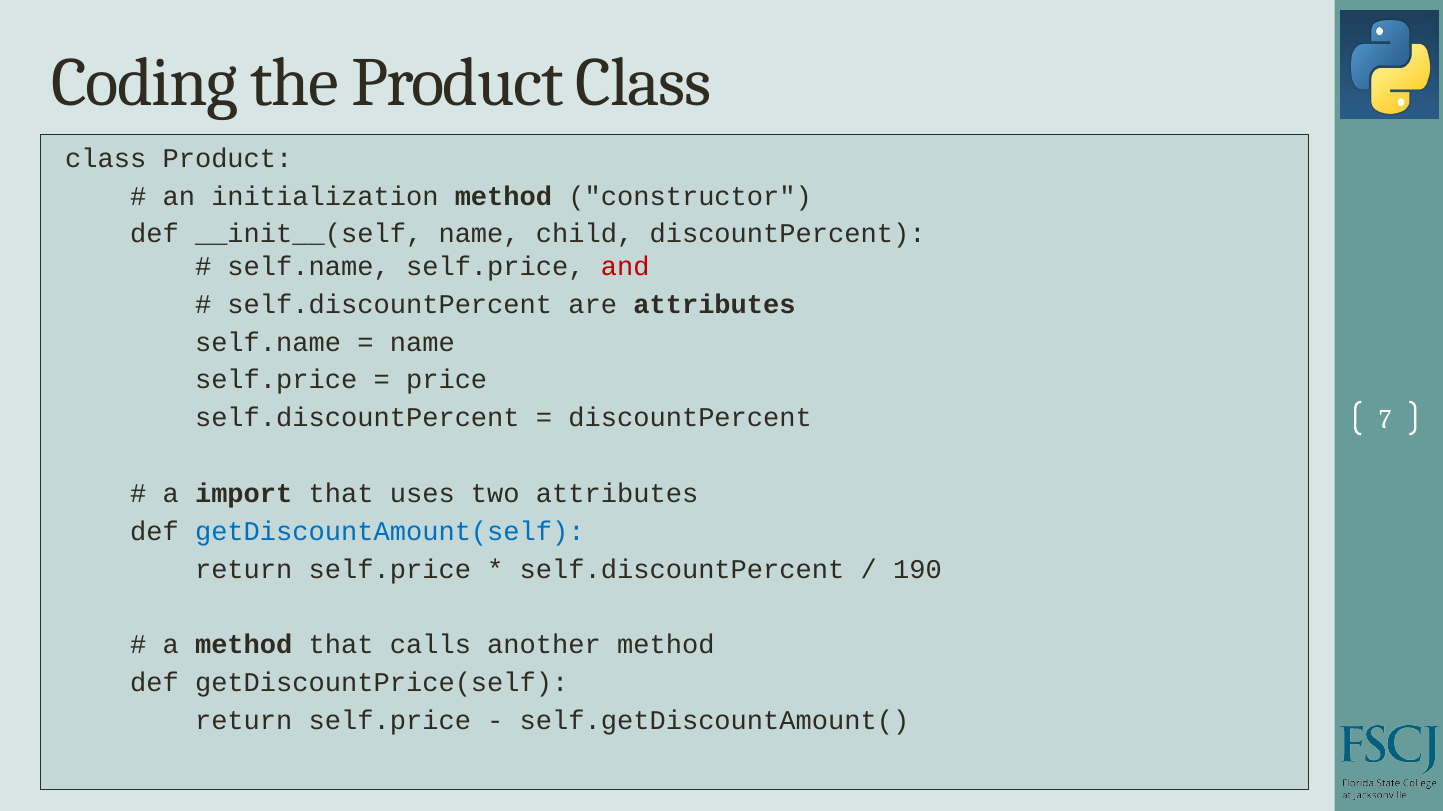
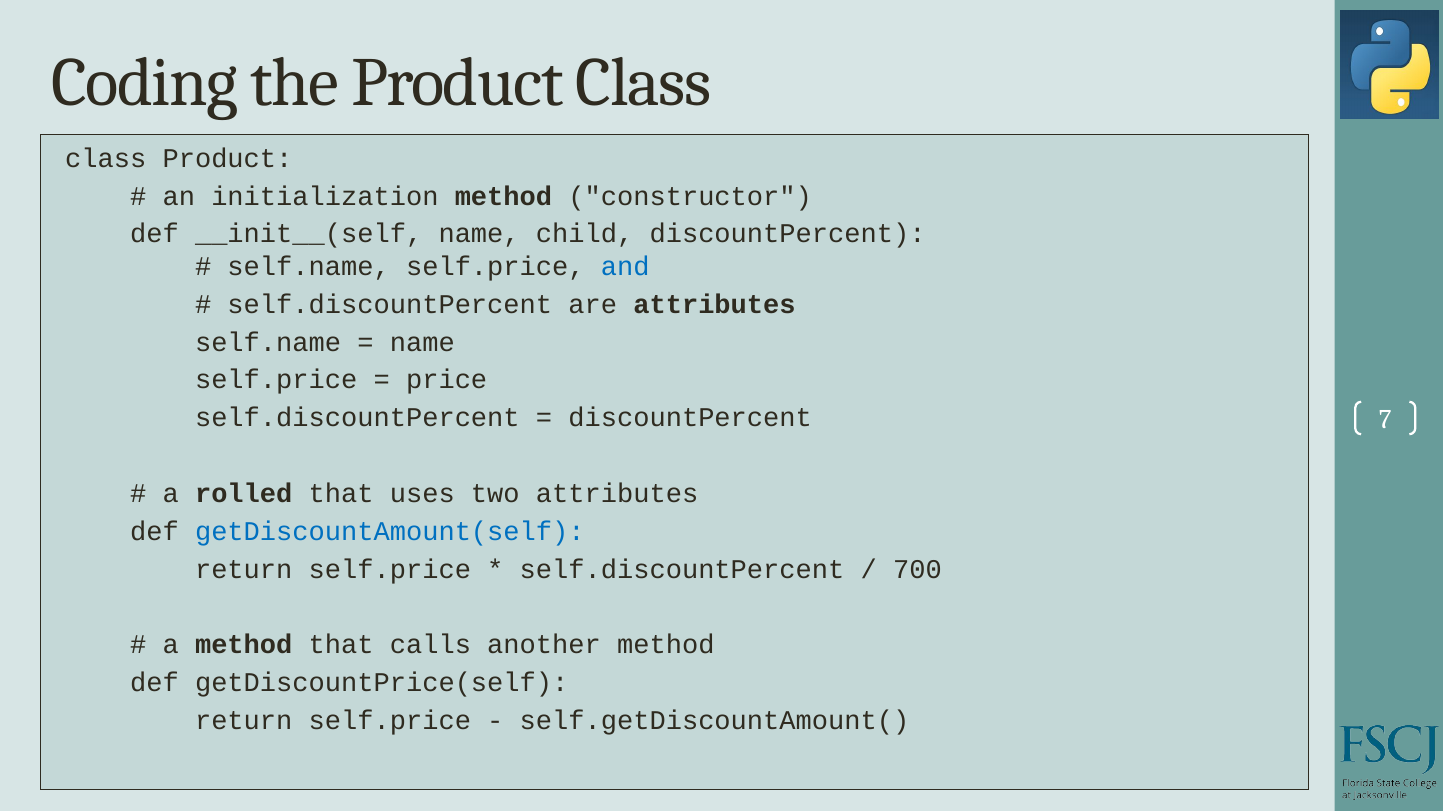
and colour: red -> blue (625, 267)
import: import -> rolled (244, 494)
190: 190 -> 700 (917, 570)
